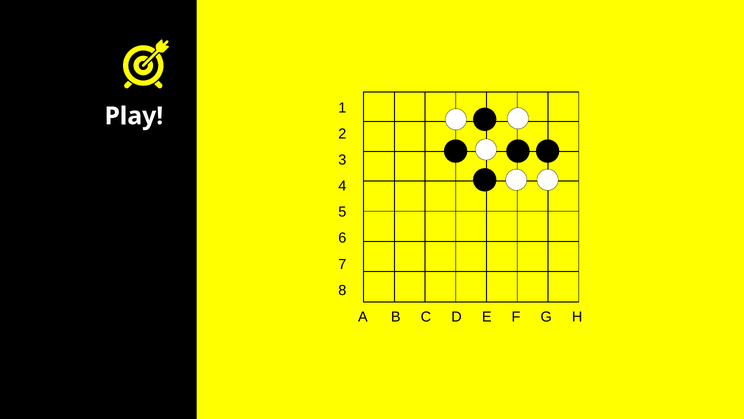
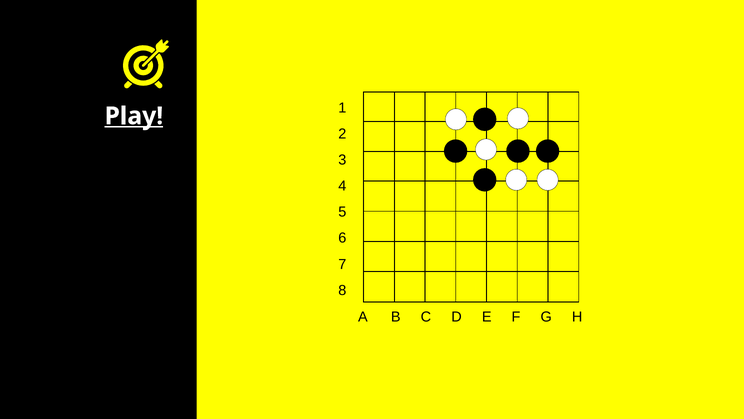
Play underline: none -> present (134, 116)
